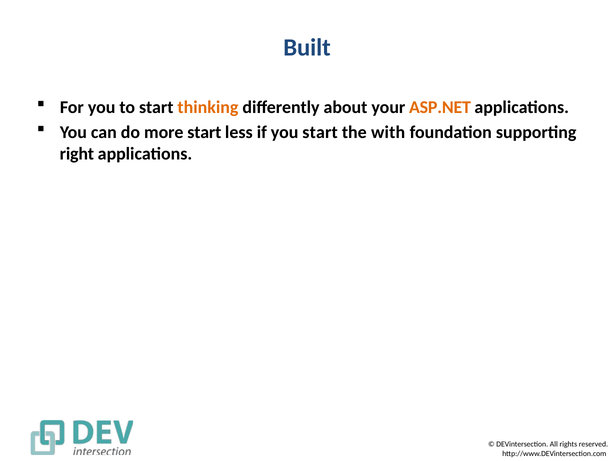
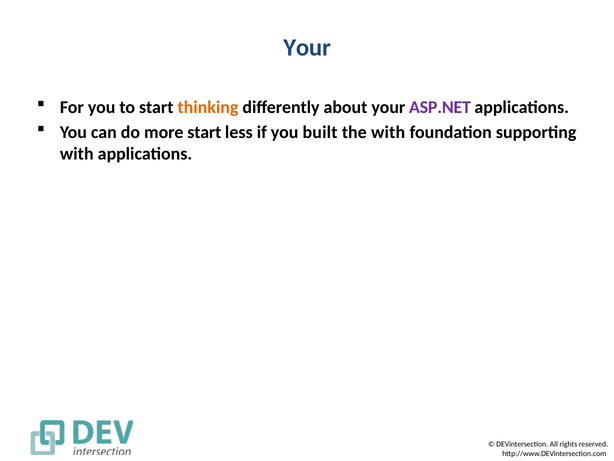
Built: Built -> Your (307, 48)
ASP.NET colour: orange -> purple (440, 107)
you start: start -> built (320, 132)
right: right -> with (77, 154)
